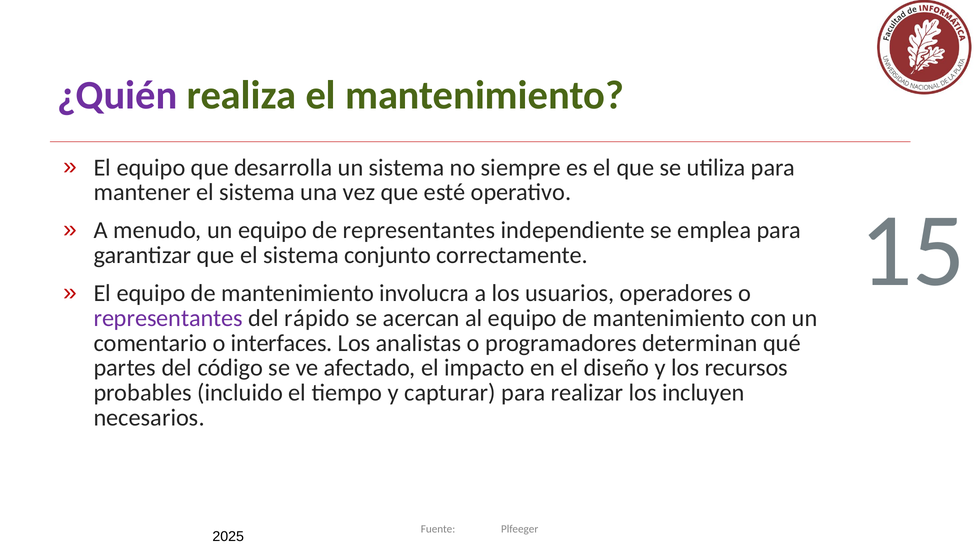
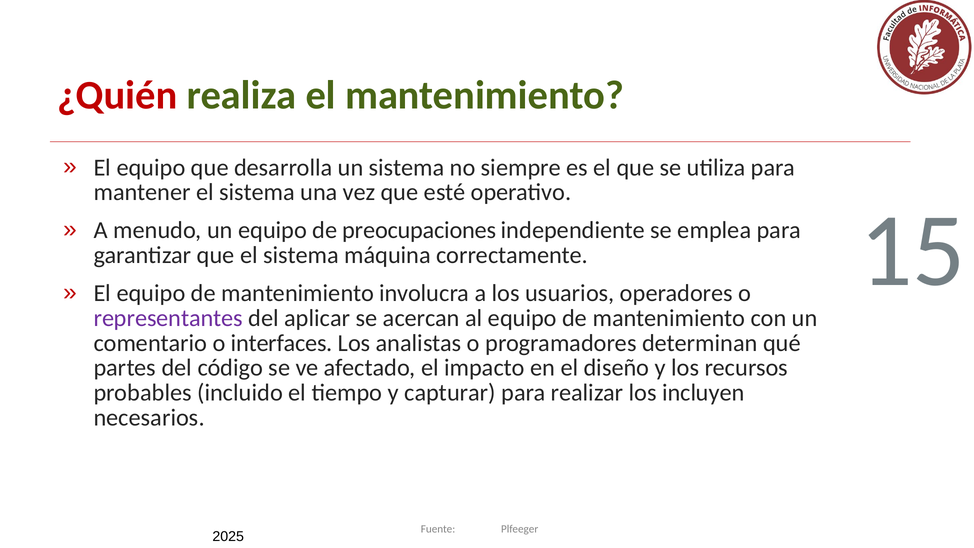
¿Quién colour: purple -> red (117, 96)
de representantes: representantes -> preocupaciones (419, 230)
conjunto: conjunto -> máquina (387, 255)
rápido: rápido -> aplicar (317, 318)
